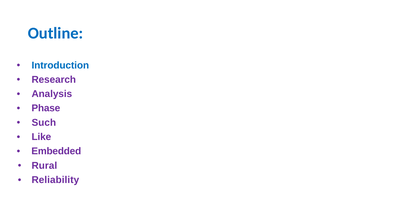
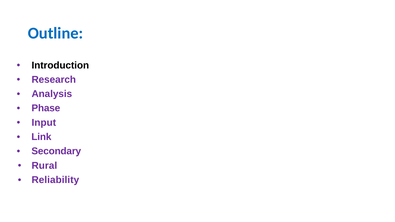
Introduction colour: blue -> black (60, 65)
Such: Such -> Input (44, 123)
Like: Like -> Link (41, 137)
Embedded: Embedded -> Secondary (56, 151)
